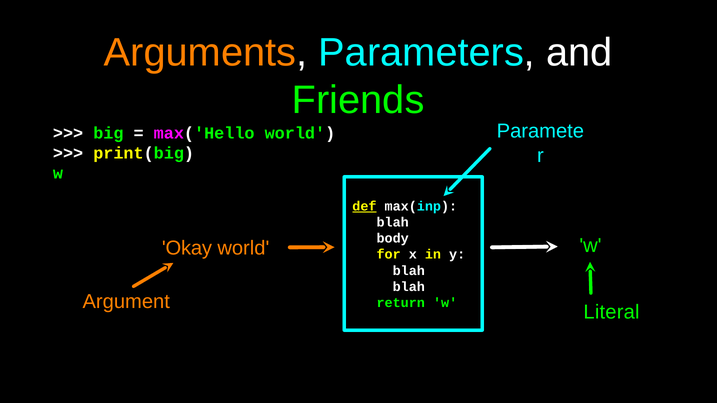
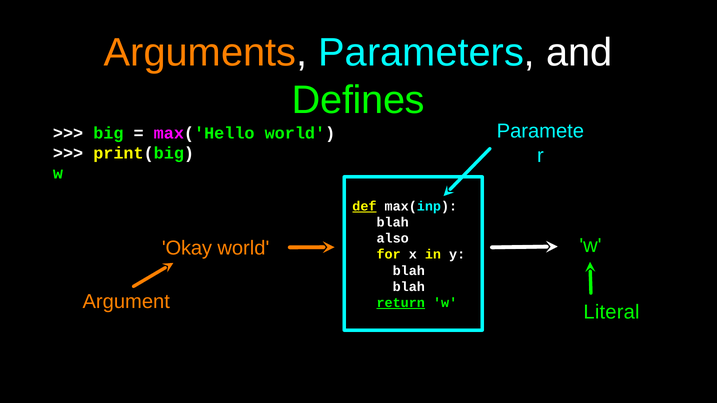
Friends: Friends -> Defines (358, 100)
body: body -> also (393, 239)
return underline: none -> present (401, 303)
